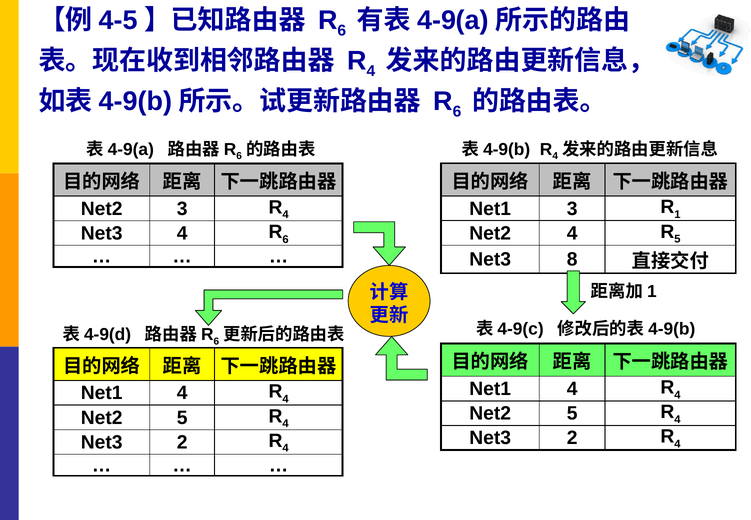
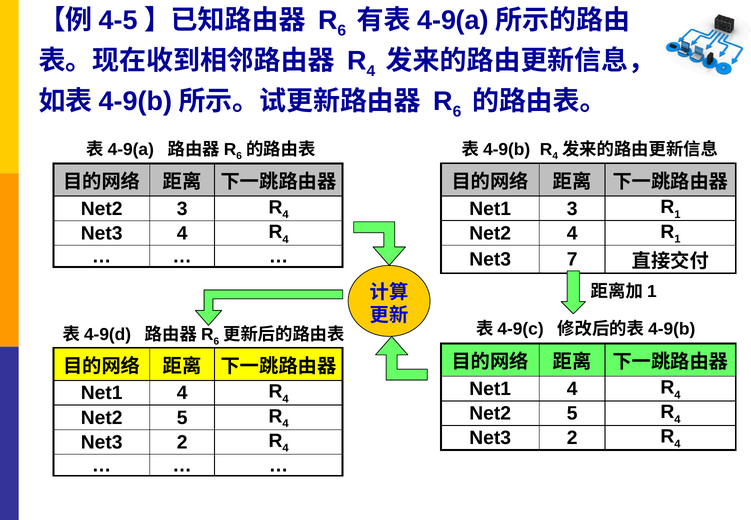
6: 6 -> 4 (286, 239)
5: 5 -> 1 (677, 239)
8: 8 -> 7 (572, 260)
